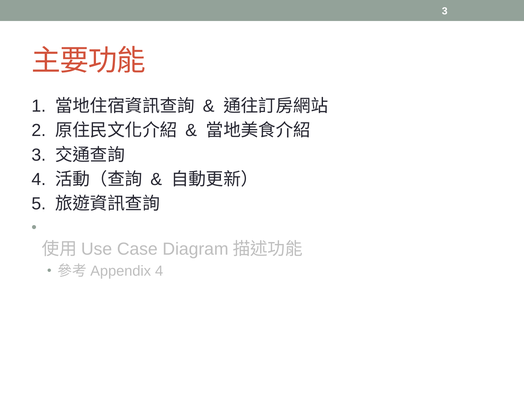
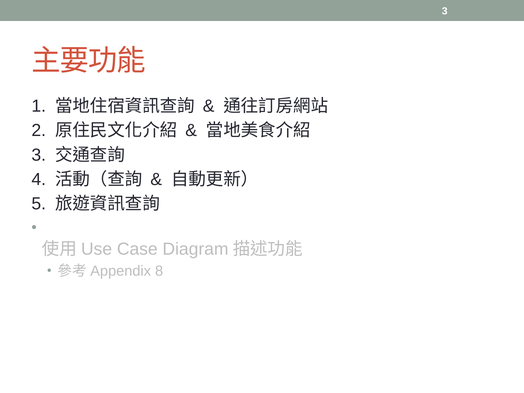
4: 4 -> 8 (159, 271)
